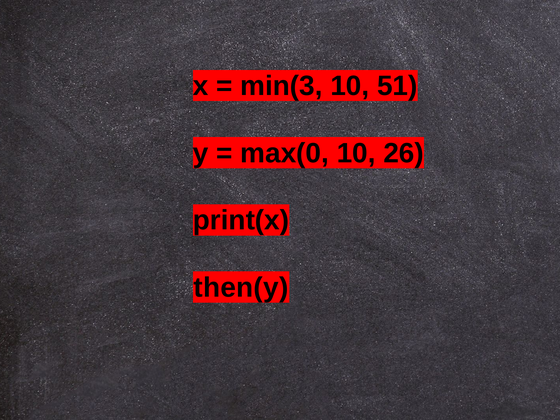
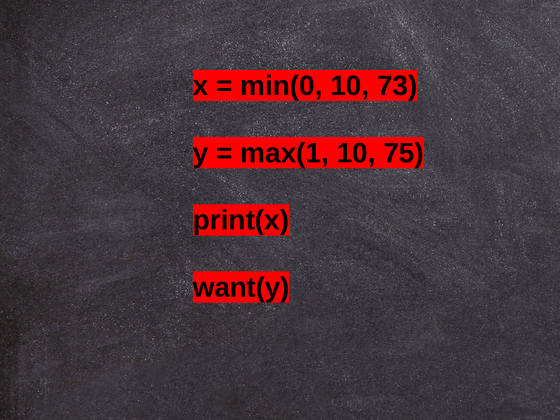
min(3: min(3 -> min(0 (281, 86)
51: 51 -> 73 (397, 86)
max(0: max(0 -> max(1 (285, 153)
26: 26 -> 75 (404, 153)
then(y: then(y -> want(y (241, 288)
